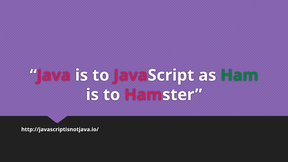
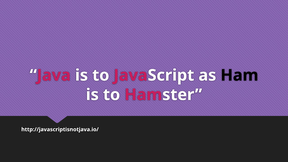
Ham colour: green -> black (239, 75)
